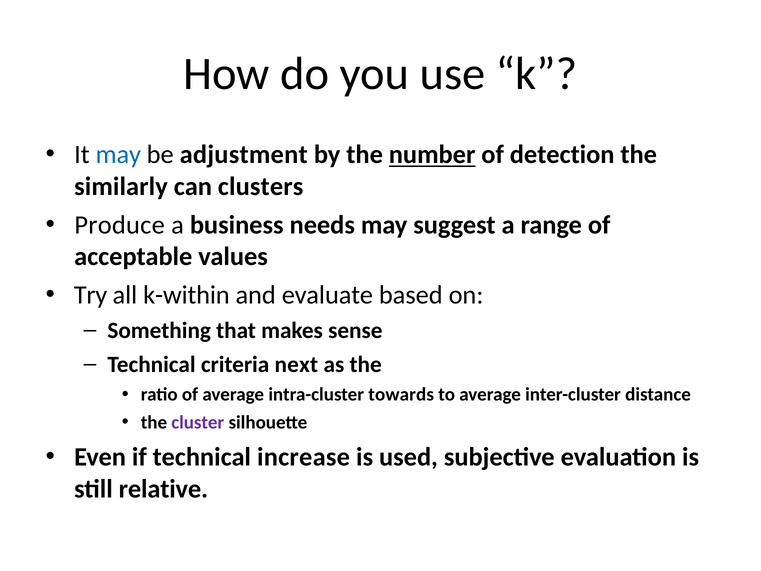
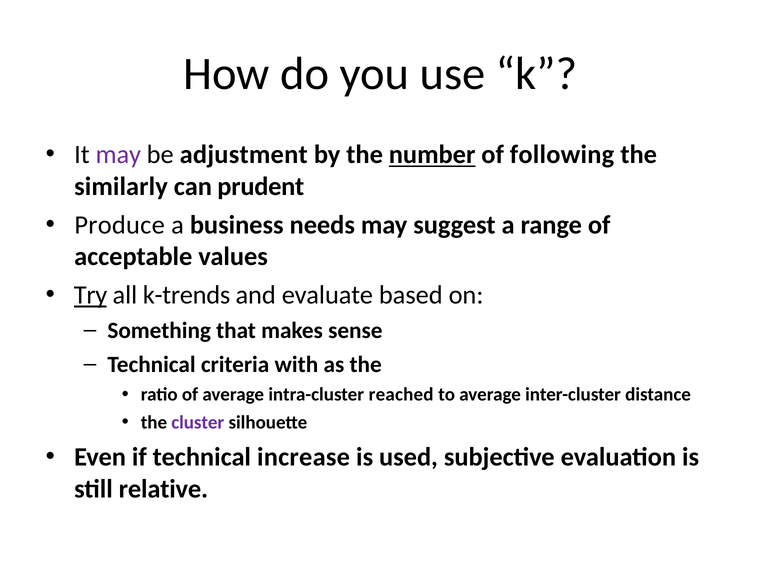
may colour: blue -> purple (118, 155)
detection: detection -> following (562, 155)
clusters: clusters -> prudent (261, 186)
Try underline: none -> present (91, 295)
k-within: k-within -> k-trends (187, 295)
next: next -> with (296, 364)
towards: towards -> reached (401, 394)
